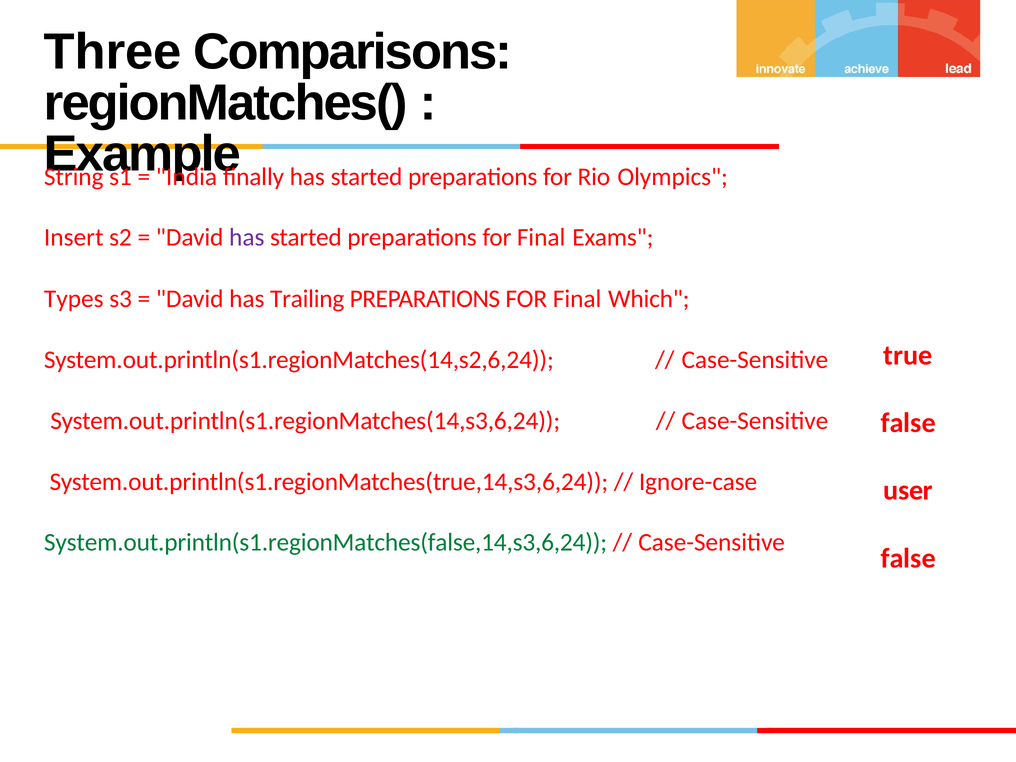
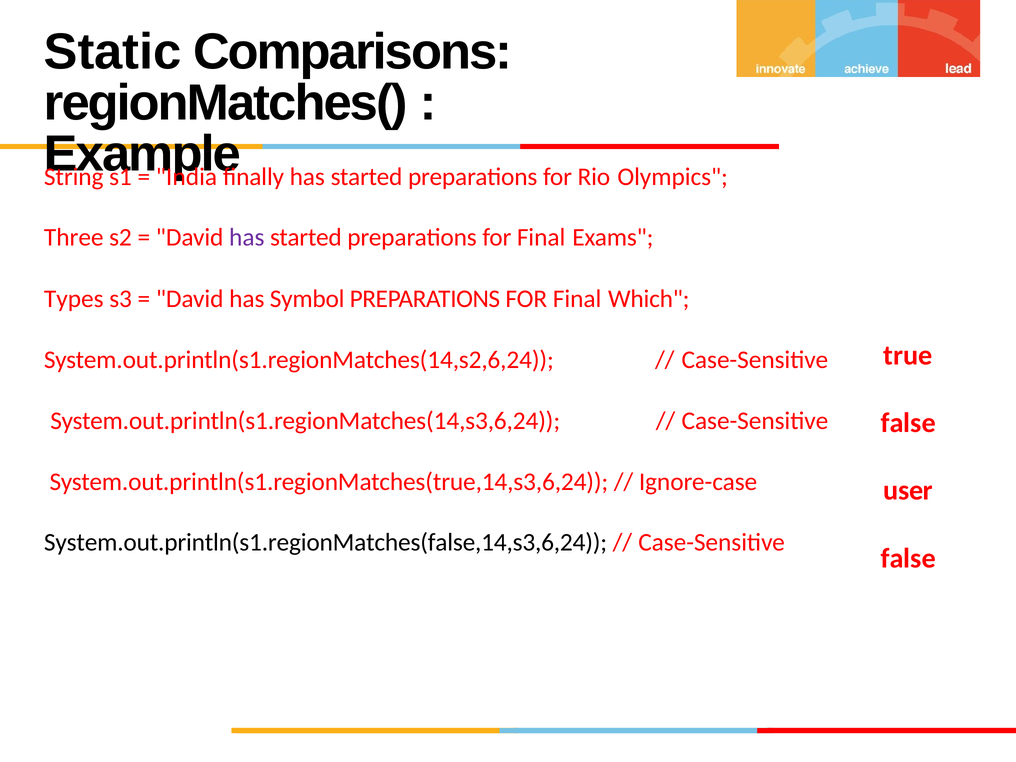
Three: Three -> Static (113, 52)
Insert: Insert -> Three (74, 237)
Trailing: Trailing -> Symbol (307, 299)
System.out.println(s1.regionMatches(false,14,s3,6,24 colour: green -> black (326, 542)
